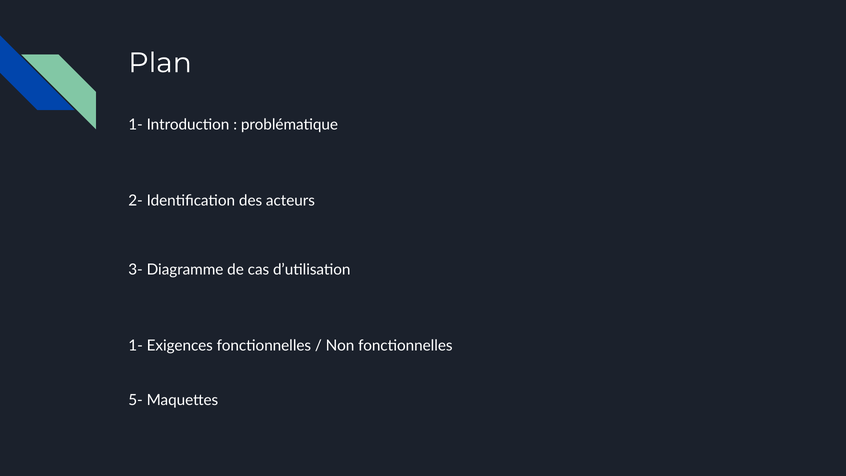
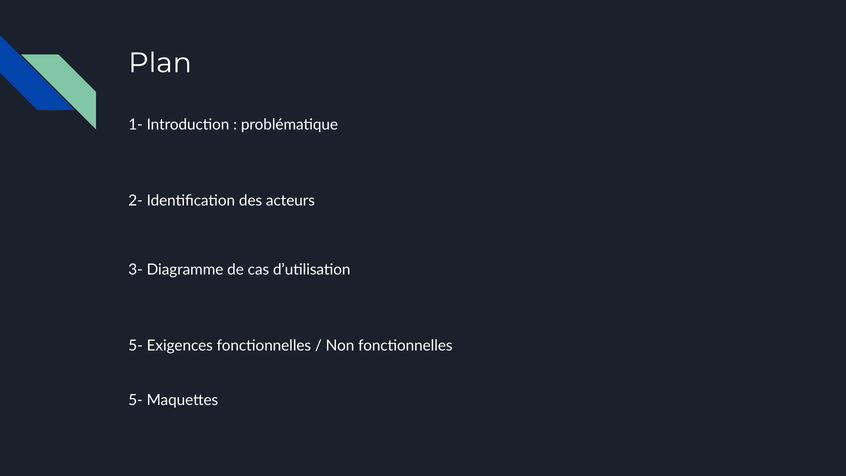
1-: 1- -> 5- (136, 346)
